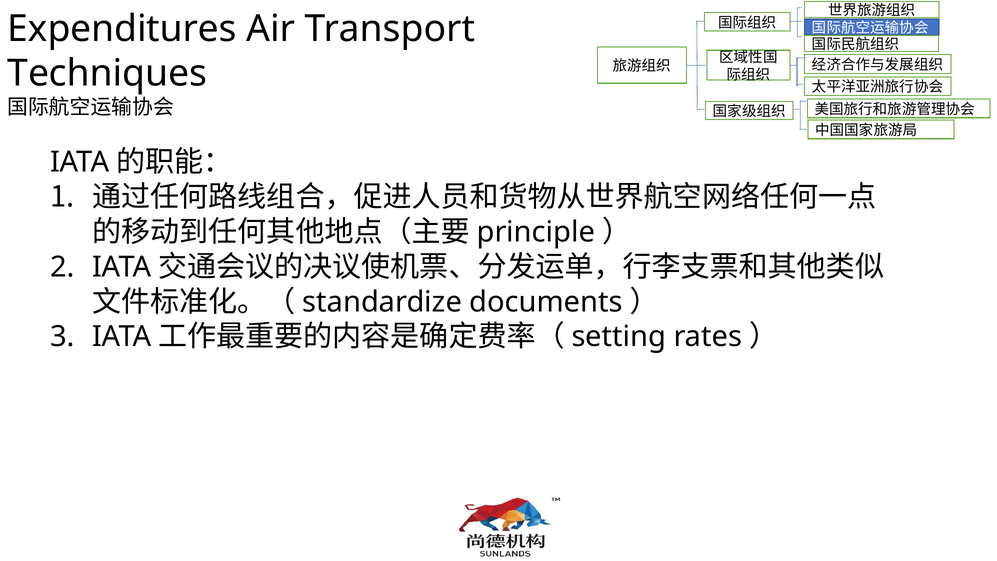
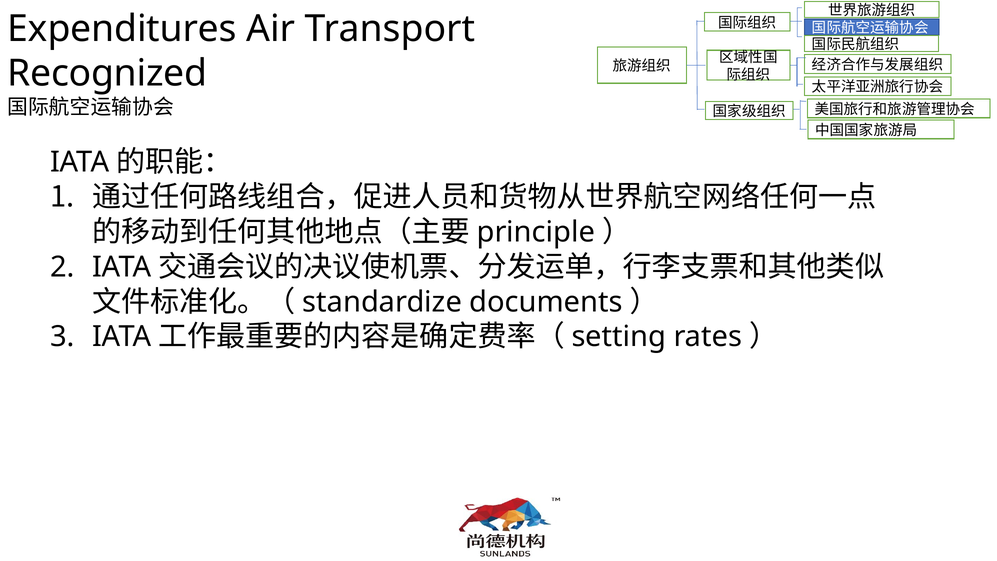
Techniques: Techniques -> Recognized (107, 74)
